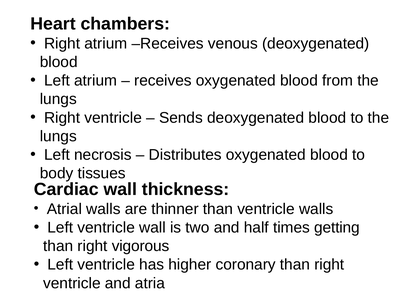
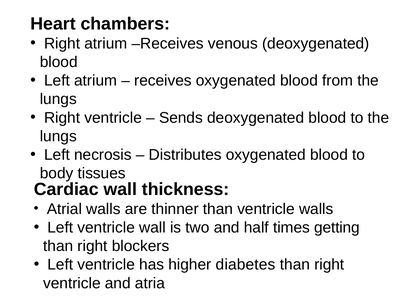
vigorous: vigorous -> blockers (141, 246)
coronary: coronary -> diabetes (246, 265)
